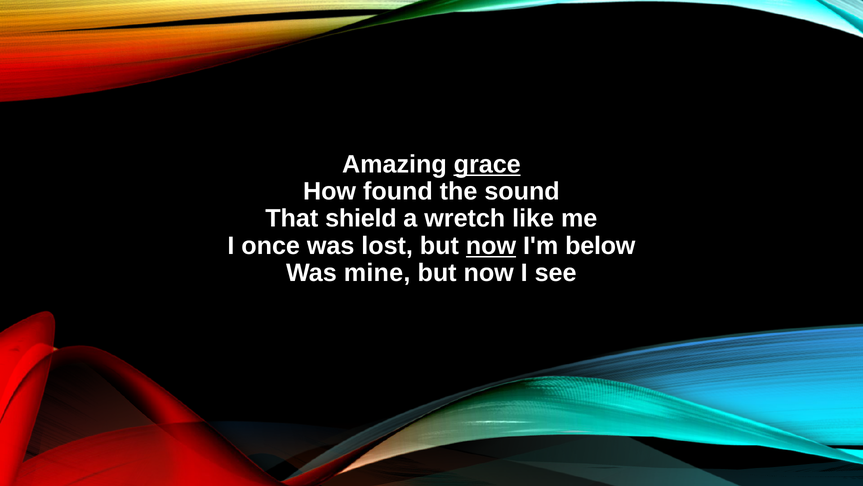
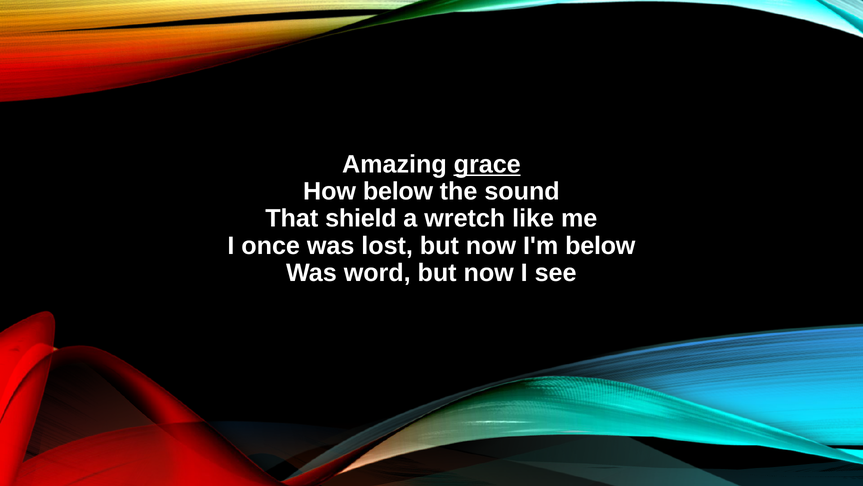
How found: found -> below (398, 191)
now underline: present -> none (491, 246)
mine: mine -> word (377, 273)
